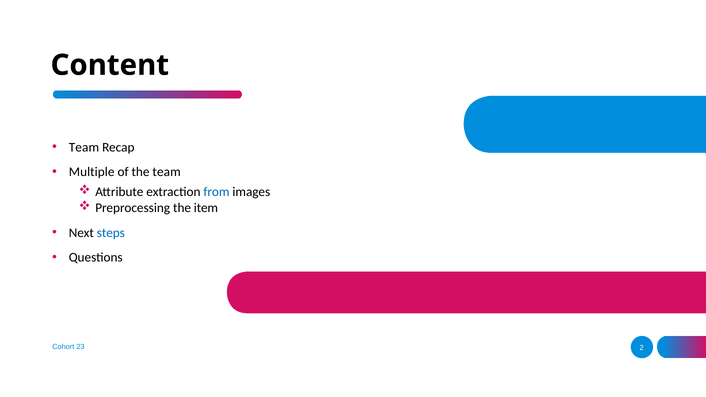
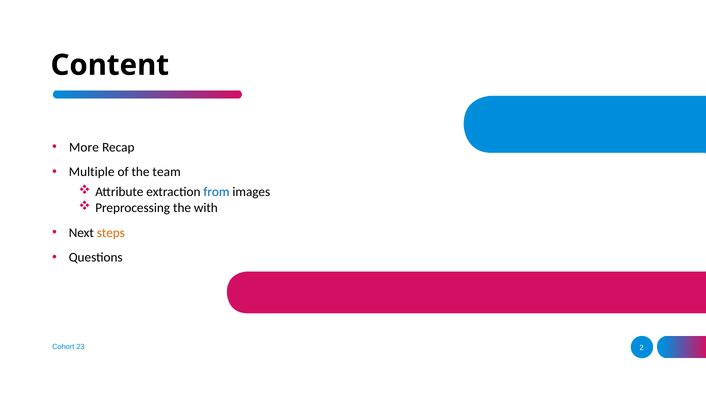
Team: Team -> More (84, 147)
item: item -> with (206, 208)
steps colour: blue -> orange (111, 233)
